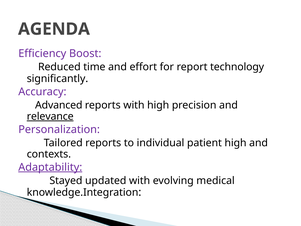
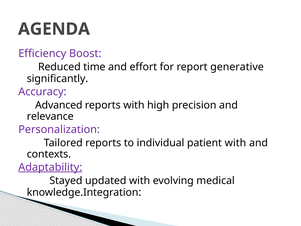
technology: technology -> generative (237, 67)
relevance underline: present -> none (50, 116)
patient high: high -> with (235, 143)
